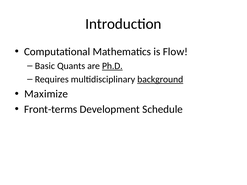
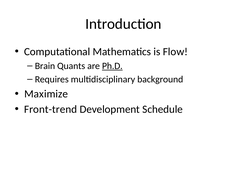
Basic: Basic -> Brain (45, 66)
background underline: present -> none (160, 79)
Front-terms: Front-terms -> Front-trend (51, 109)
